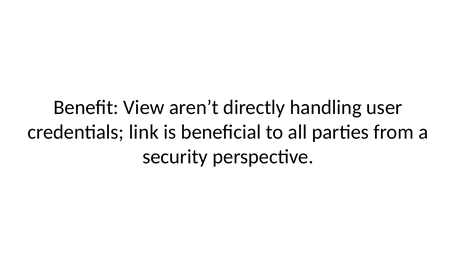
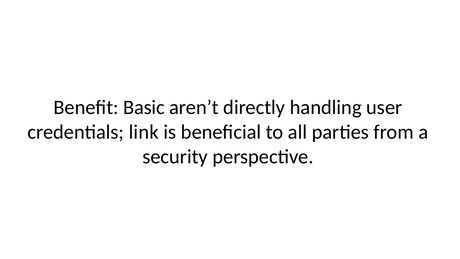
View: View -> Basic (144, 107)
